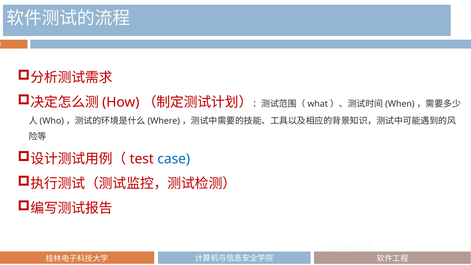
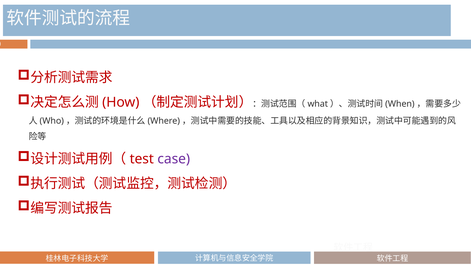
case colour: blue -> purple (174, 159)
